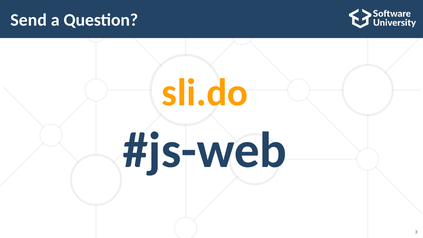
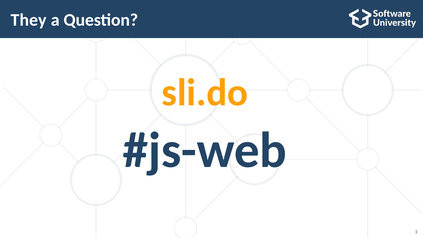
Send: Send -> They (29, 20)
